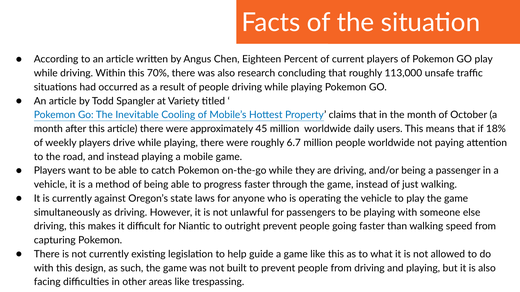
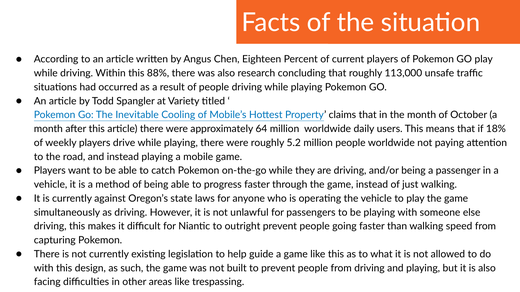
70%: 70% -> 88% (158, 73)
45: 45 -> 64 (261, 129)
6.7: 6.7 -> 5.2 (294, 143)
